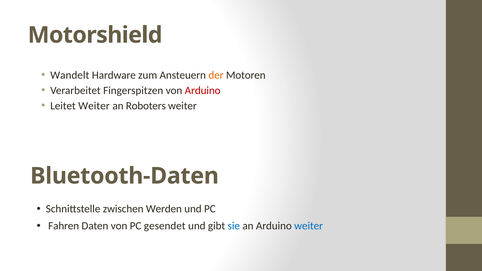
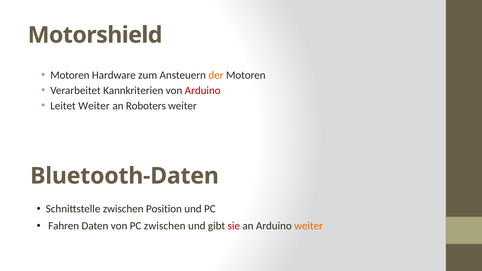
Wandelt: Wandelt -> Motoren (70, 75)
Fingerspitzen: Fingerspitzen -> Kannkriterien (133, 91)
Werden: Werden -> Position (164, 209)
PC gesendet: gesendet -> zwischen (165, 226)
sie colour: blue -> red (234, 226)
weiter colour: blue -> orange (309, 226)
